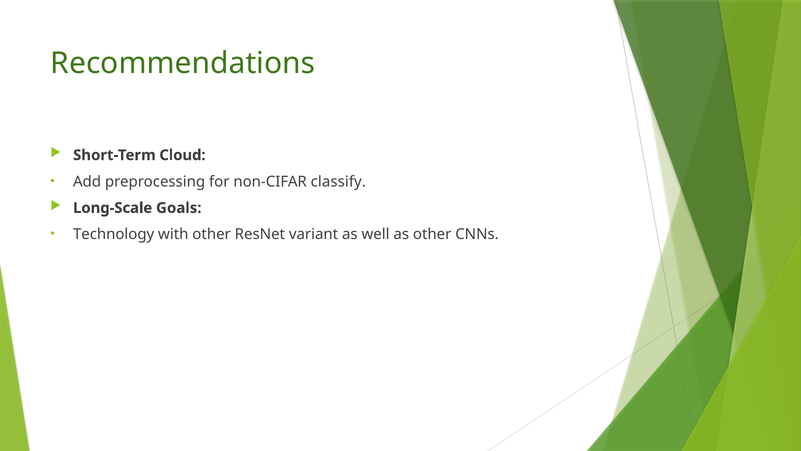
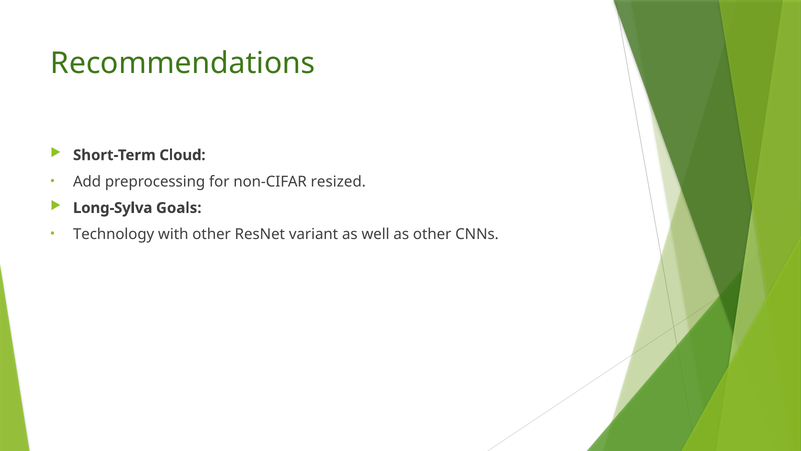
classify: classify -> resized (338, 181)
Long-Scale: Long-Scale -> Long-Sylva (113, 208)
